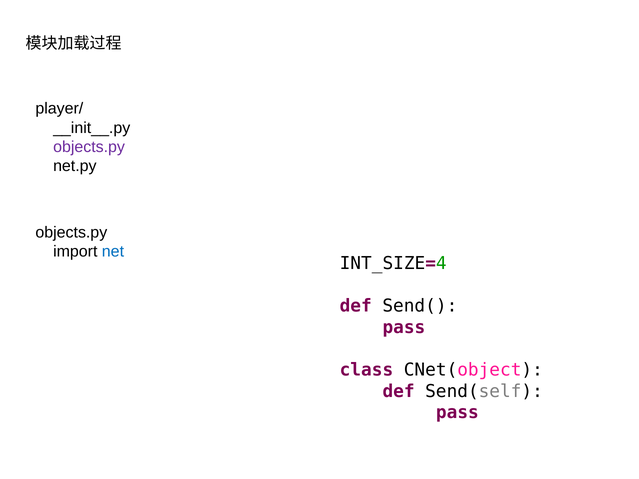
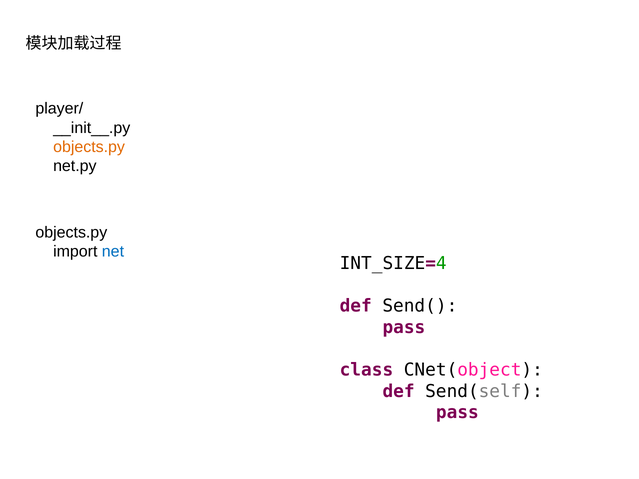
objects.py colour: purple -> orange (89, 147)
